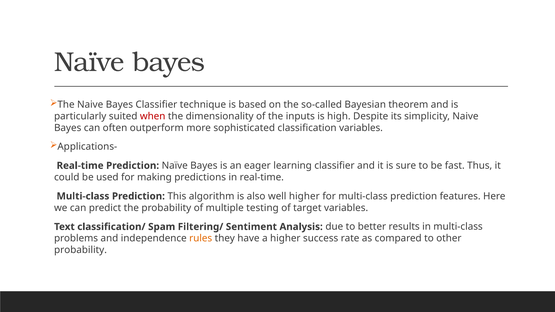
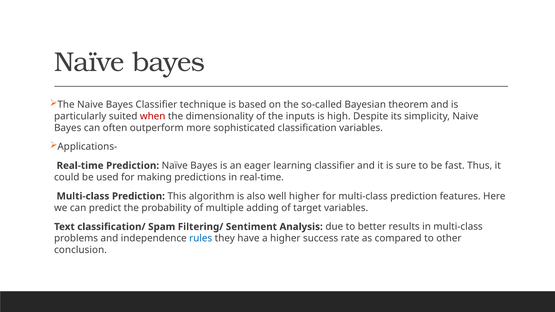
testing: testing -> adding (263, 208)
rules colour: orange -> blue (201, 239)
probability: probability -> conclusion (80, 250)
